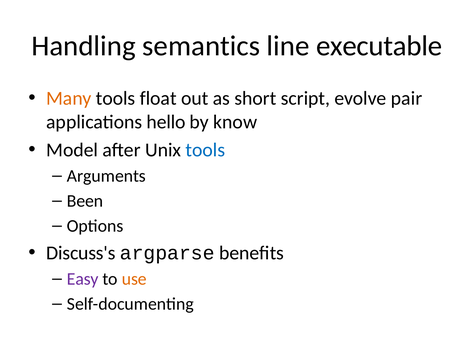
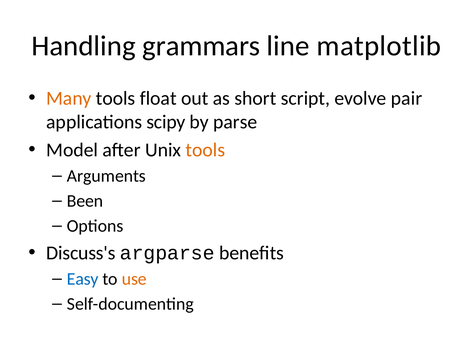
semantics: semantics -> grammars (201, 46)
executable: executable -> matplotlib (379, 46)
hello: hello -> scipy (166, 122)
know: know -> parse (235, 122)
tools colour: blue -> orange (205, 150)
Easy colour: purple -> blue (83, 279)
